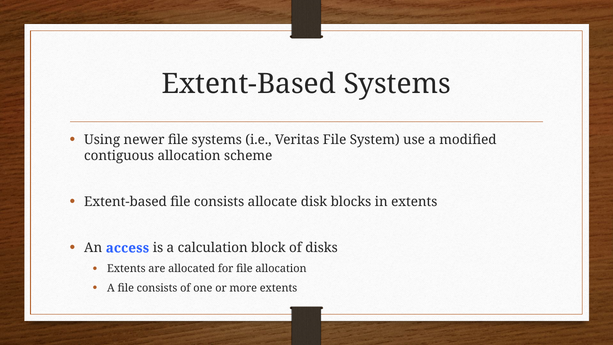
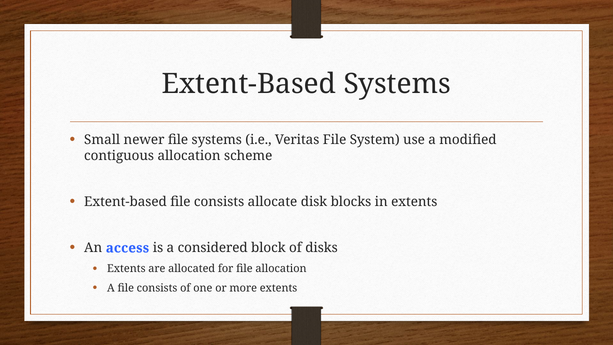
Using: Using -> Small (102, 140)
calculation: calculation -> considered (213, 248)
